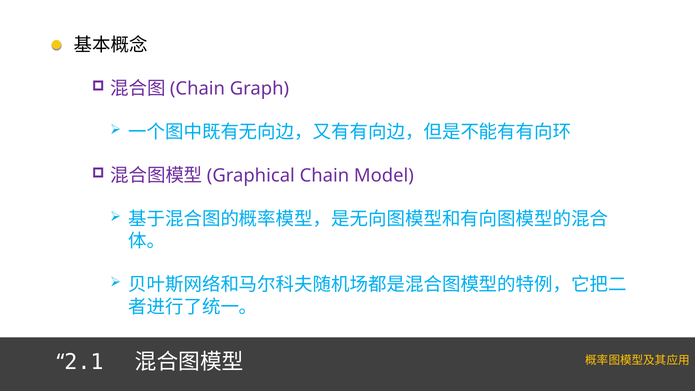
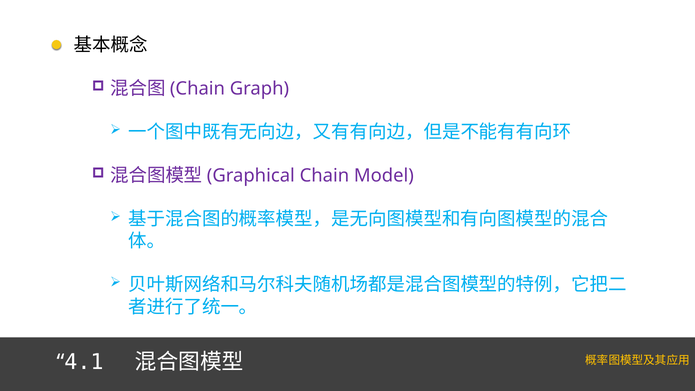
2.1: 2.1 -> 4.1 (84, 362)
